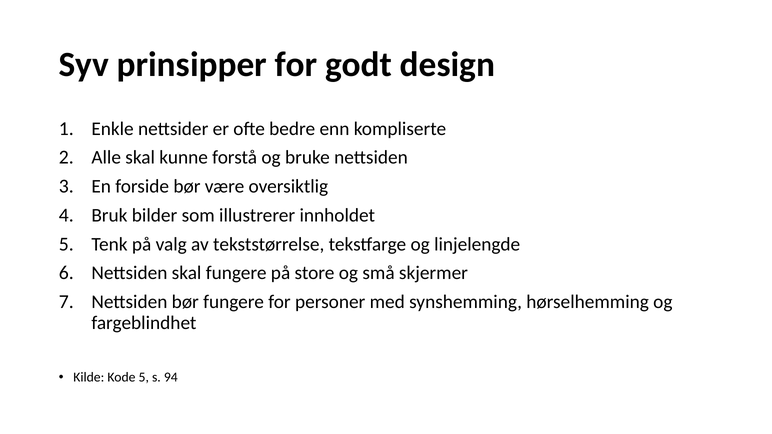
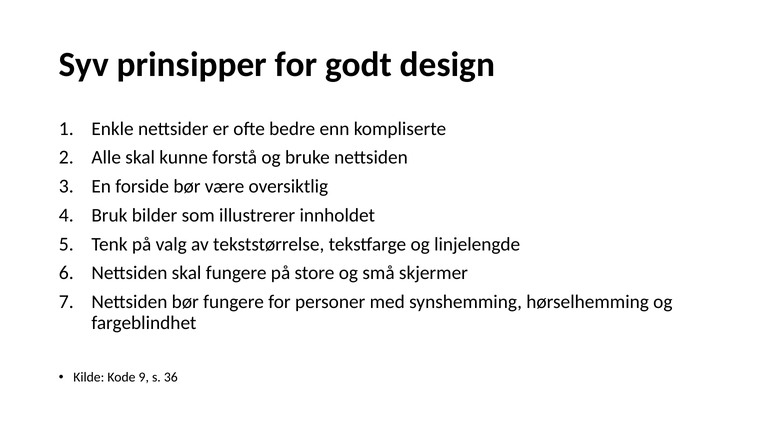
Kode 5: 5 -> 9 (144, 378)
94: 94 -> 36 (171, 378)
